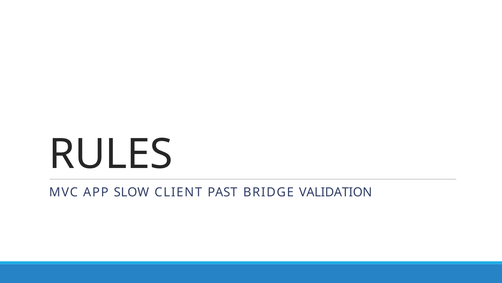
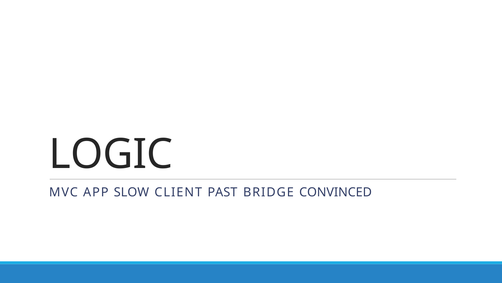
RULES: RULES -> LOGIC (111, 154)
VALIDATION: VALIDATION -> CONVINCED (336, 192)
